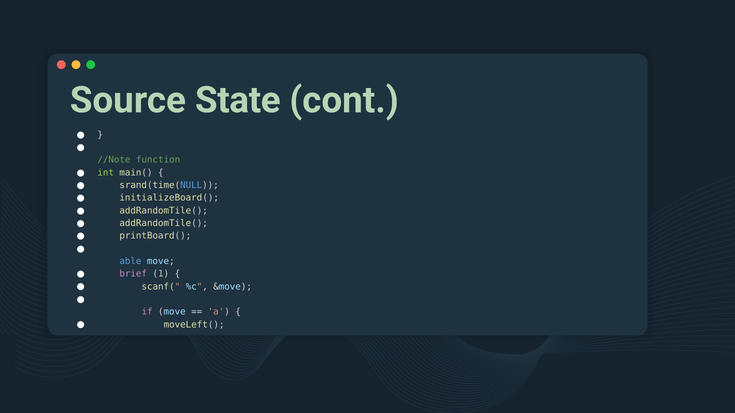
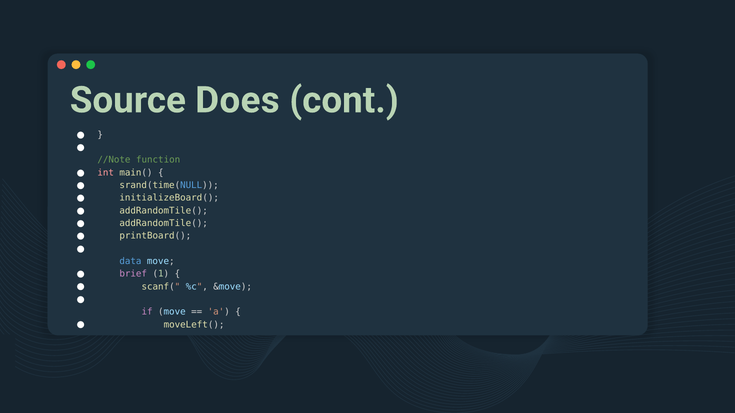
State: State -> Does (237, 100)
int colour: light green -> pink (106, 173)
able: able -> data (130, 262)
